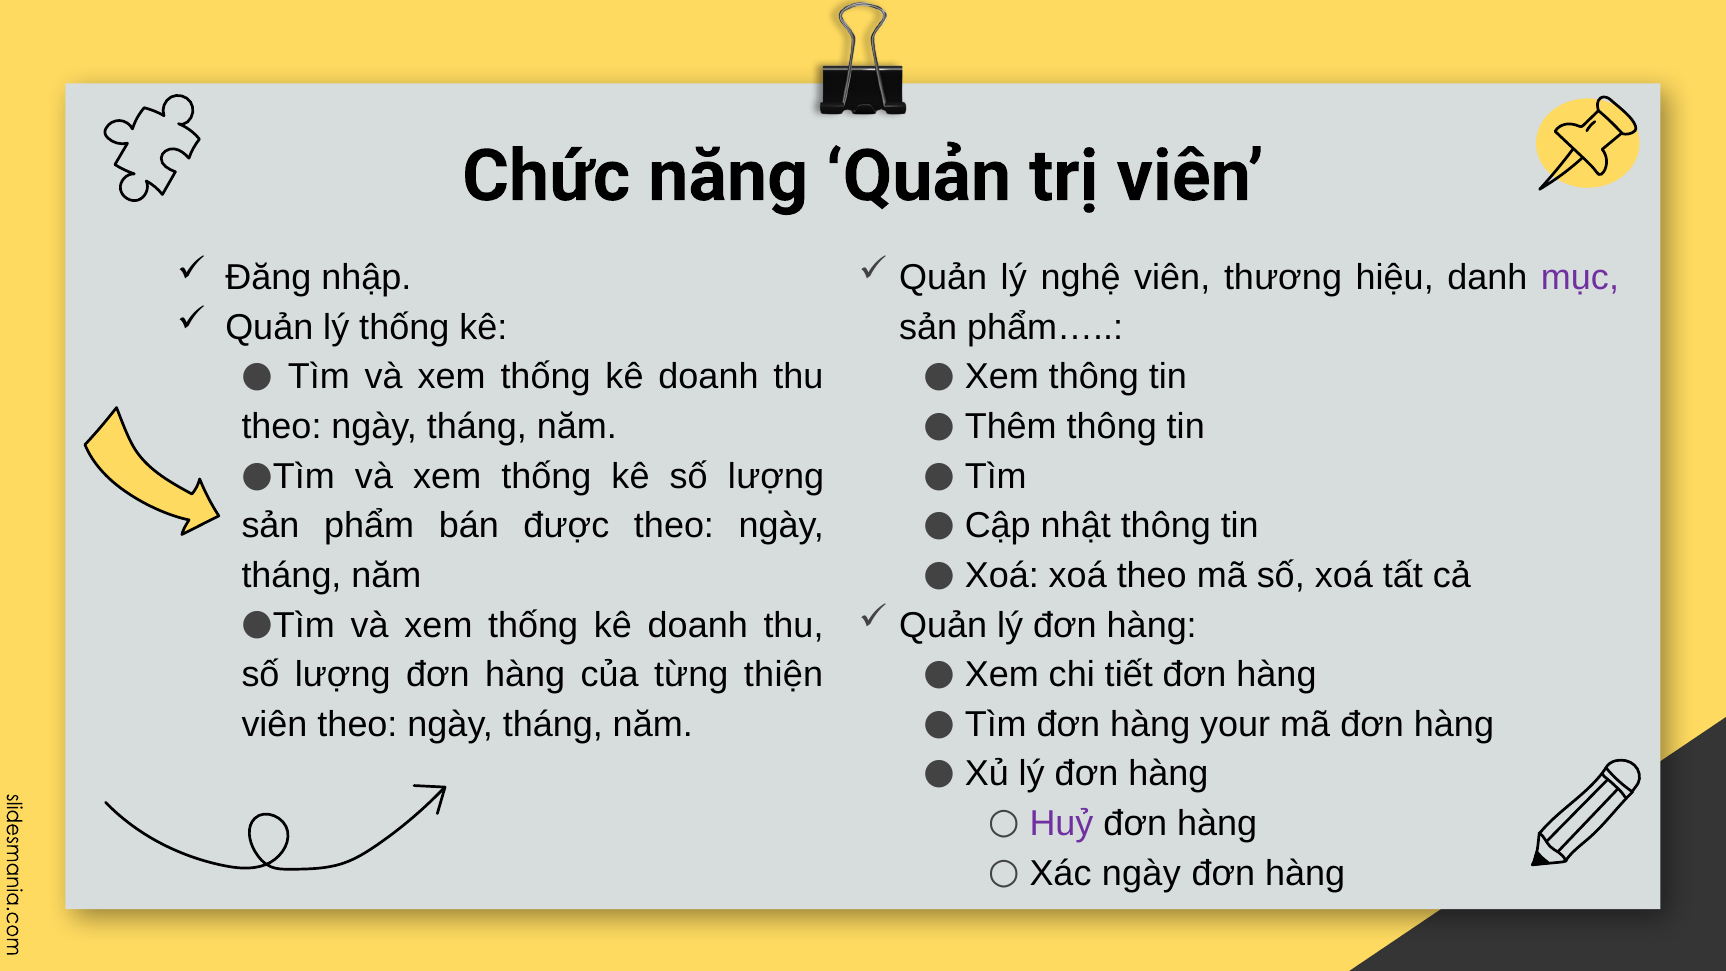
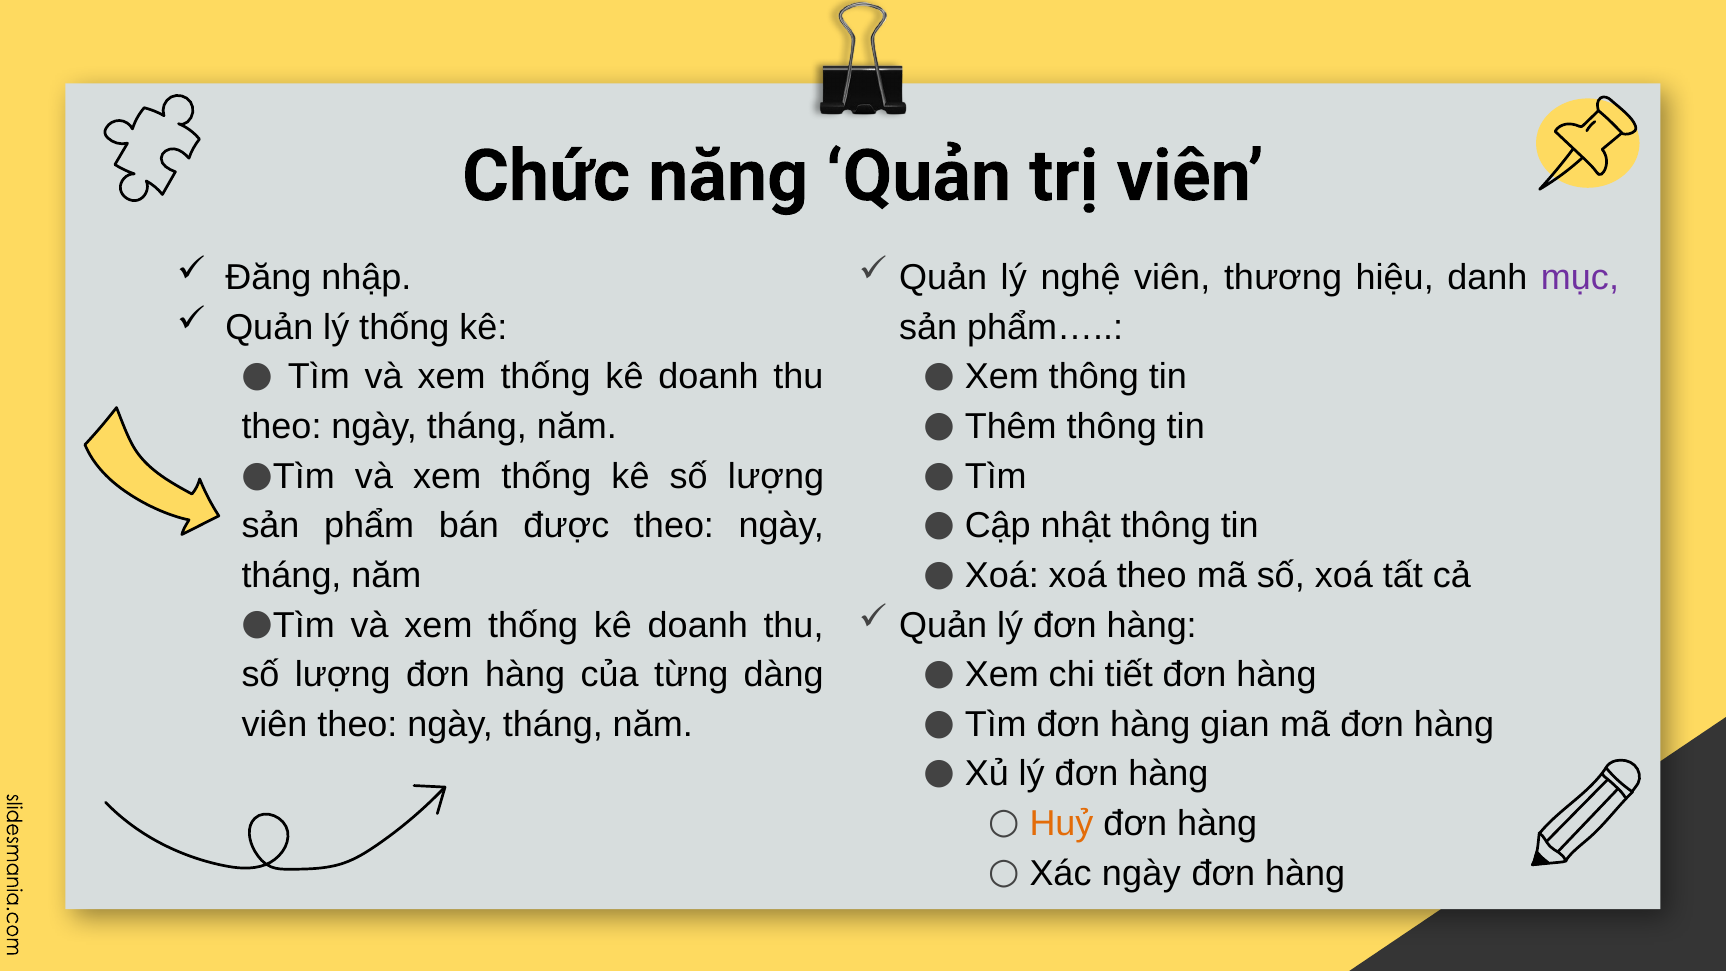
thiện: thiện -> dàng (784, 675)
your: your -> gian (1235, 724)
Huỷ colour: purple -> orange (1062, 824)
